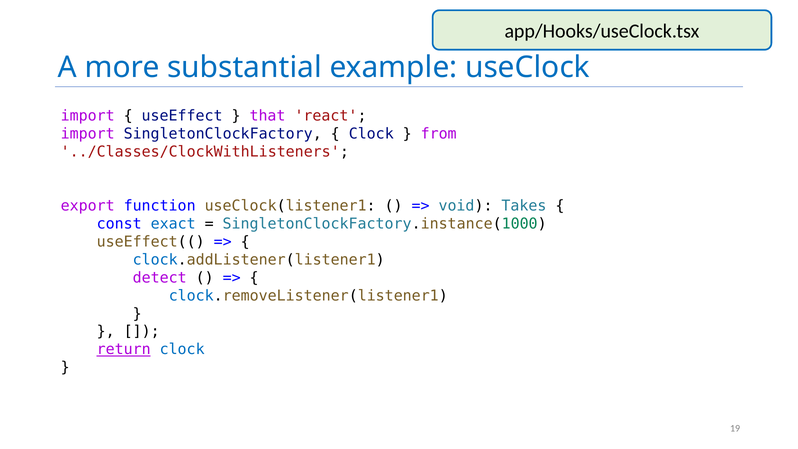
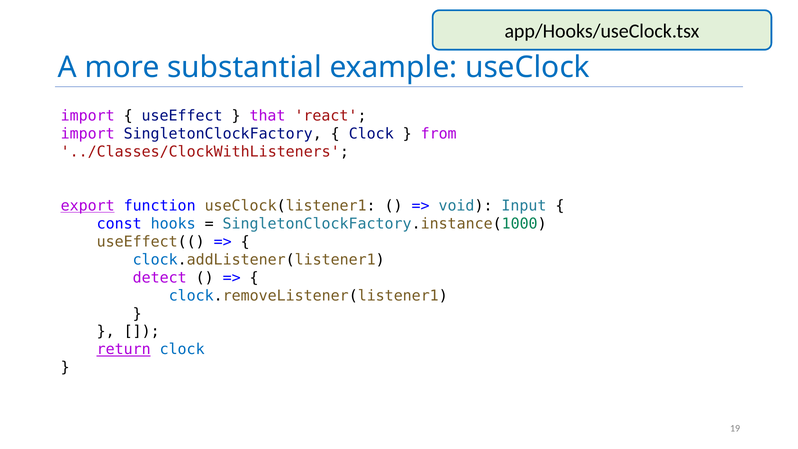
export underline: none -> present (88, 206)
Takes: Takes -> Input (524, 206)
exact: exact -> hooks (173, 224)
